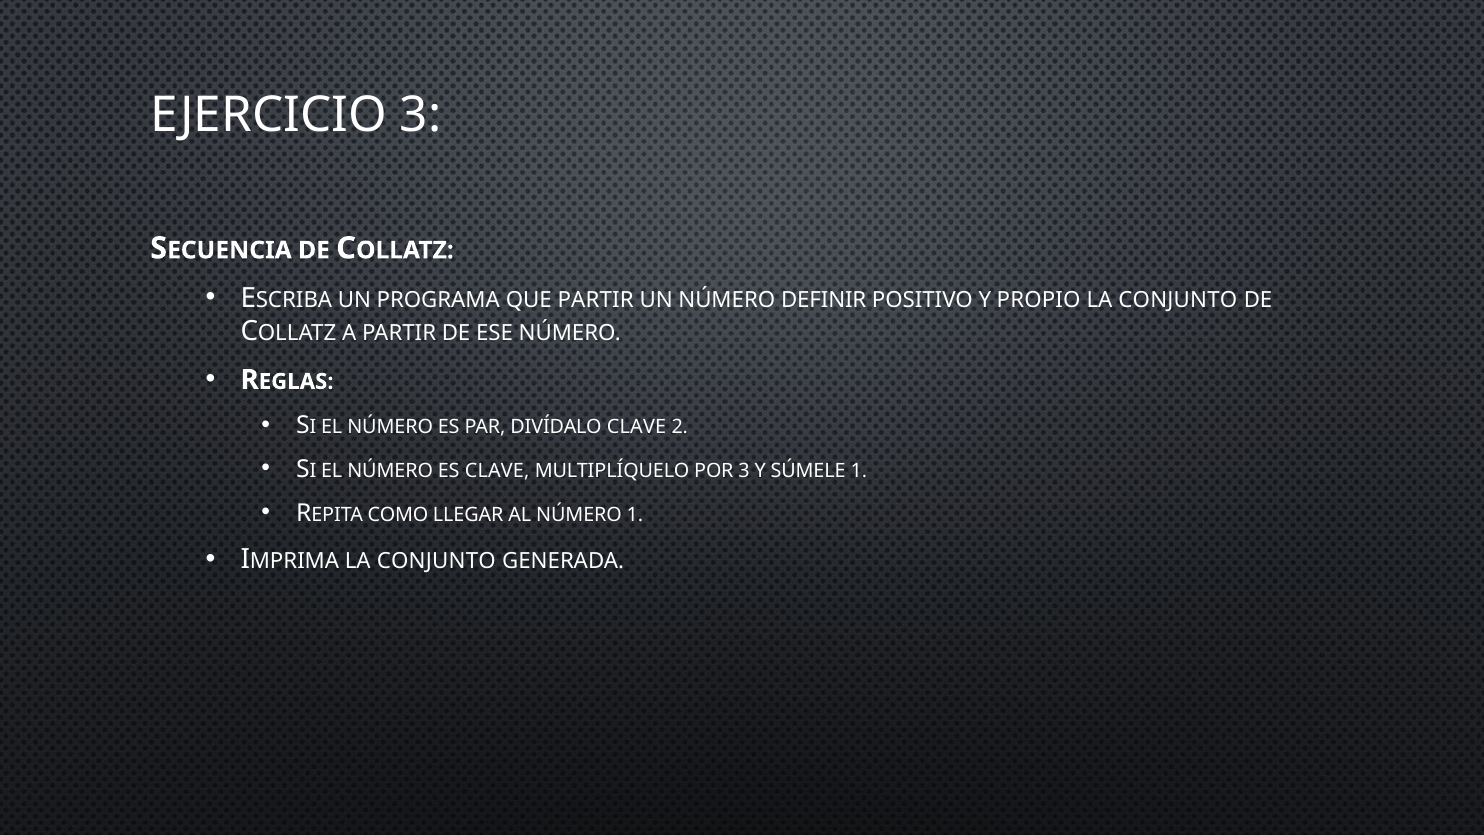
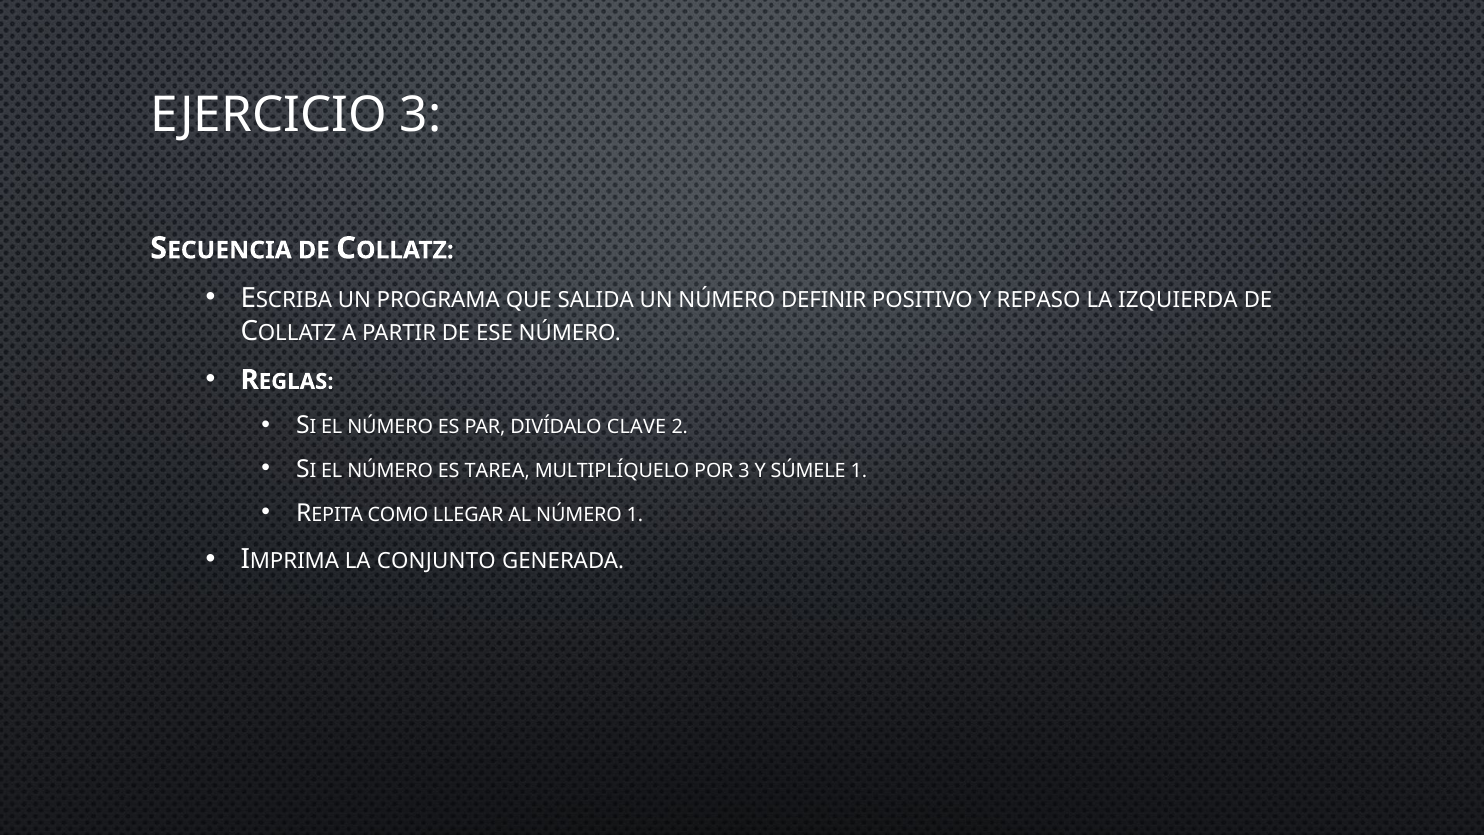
QUE PARTIR: PARTIR -> SALIDA (596, 300)
PROPIO: PROPIO -> REPASO (1039, 300)
CONJUNTO: CONJUNTO -> IZQUIERDA (1178, 300)
ES CLAVE: CLAVE -> TAREA (497, 471)
